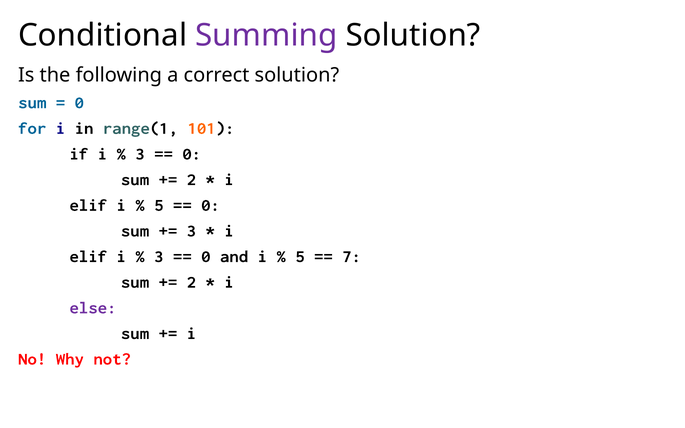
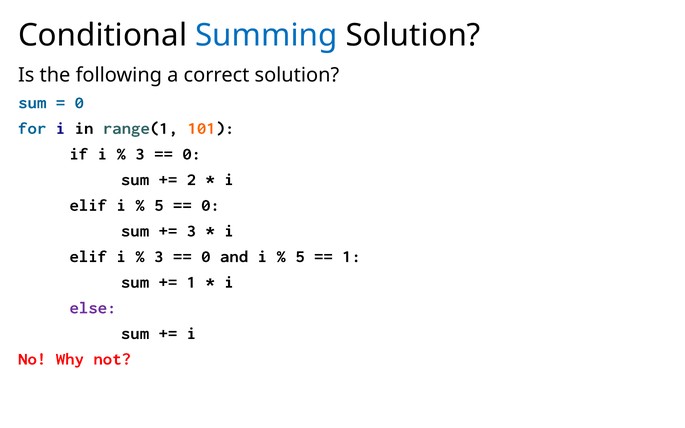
Summing colour: purple -> blue (266, 35)
7: 7 -> 1 (352, 256)
2: 2 -> 1 (191, 282)
